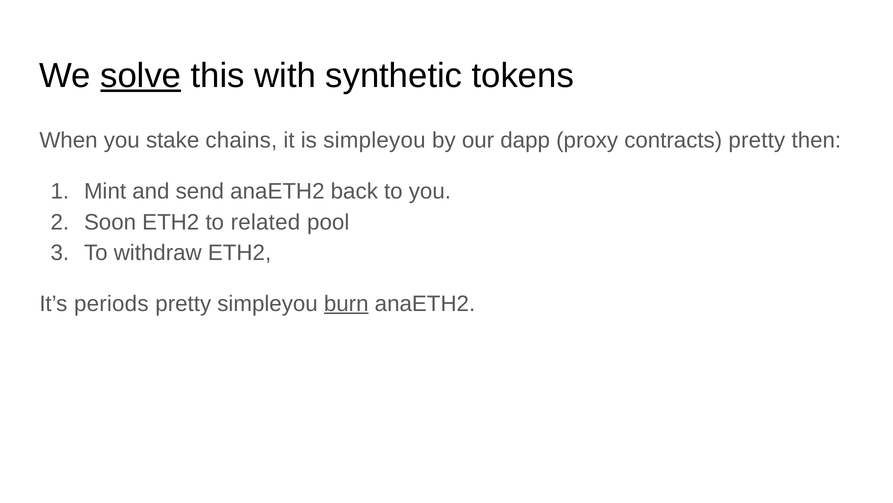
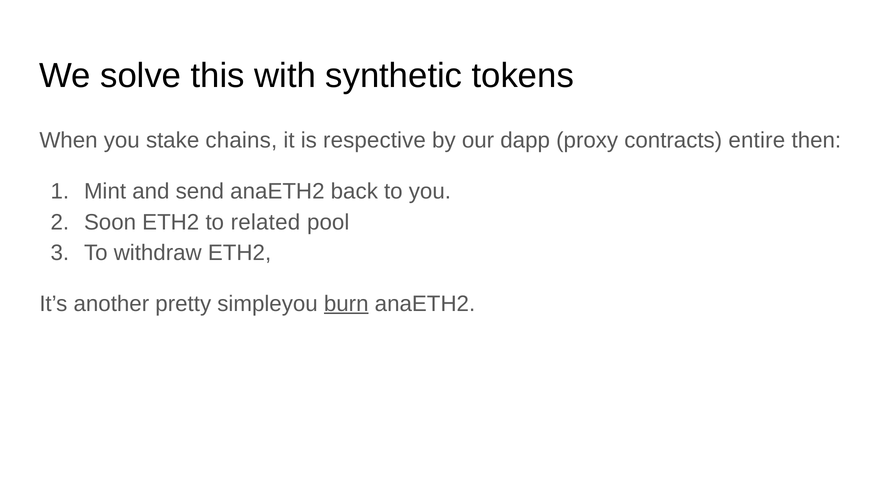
solve underline: present -> none (141, 76)
is simpleyou: simpleyou -> respective (374, 140)
contracts pretty: pretty -> entire (757, 140)
periods: periods -> another (111, 303)
